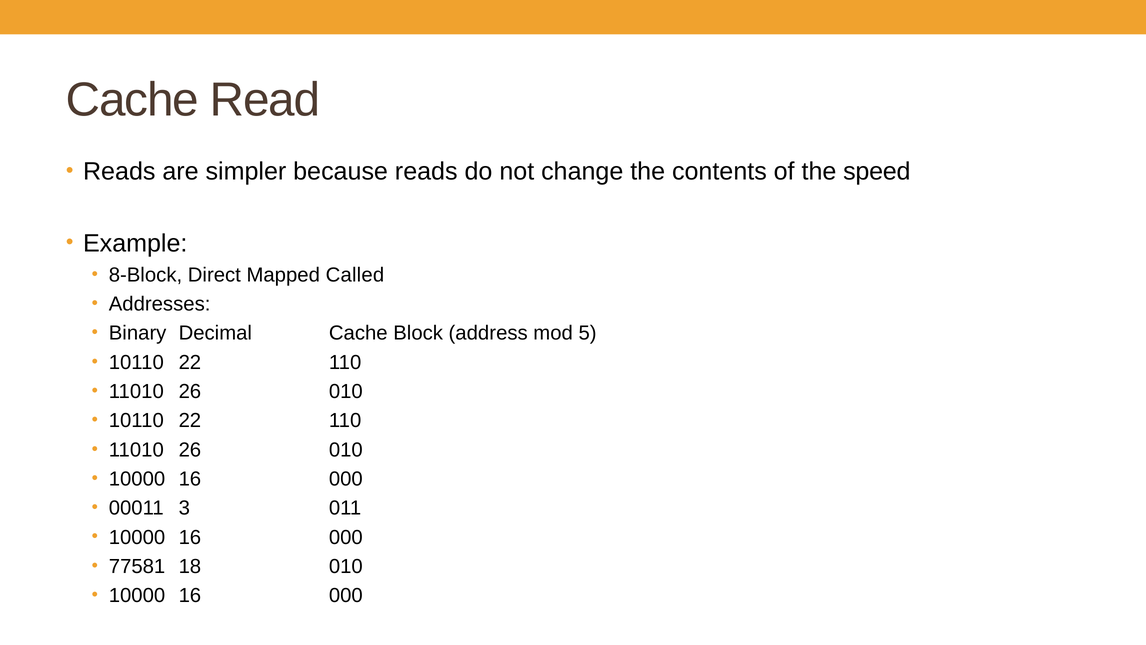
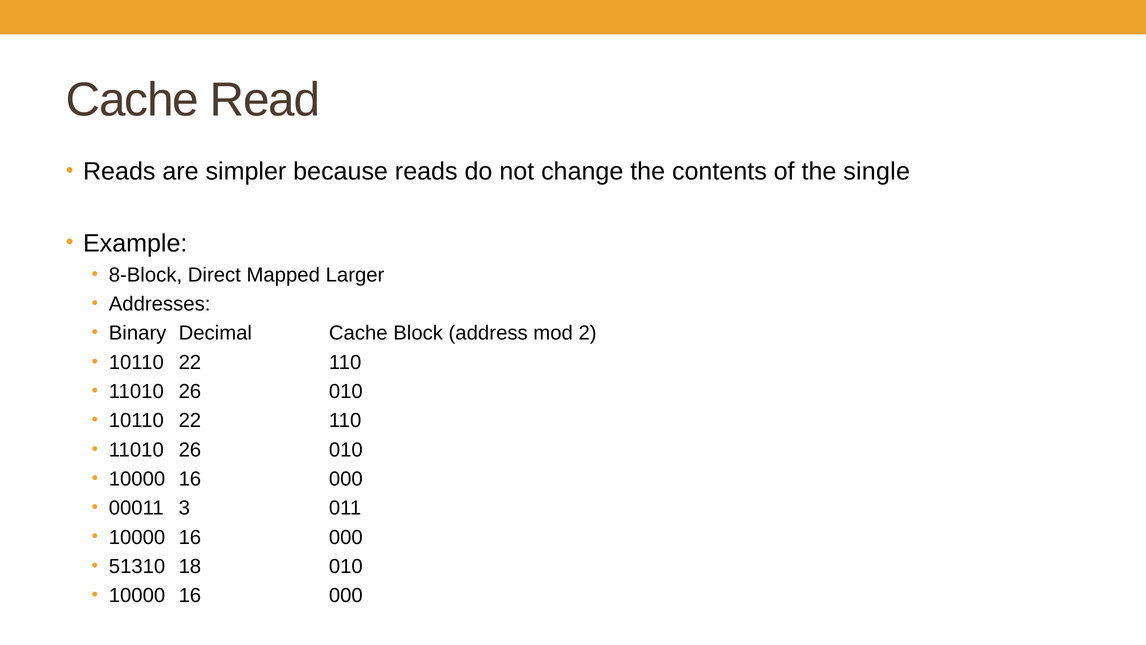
speed: speed -> single (877, 172)
Called: Called -> Larger (355, 275)
5: 5 -> 2 (588, 333)
77581: 77581 -> 51310 (137, 566)
